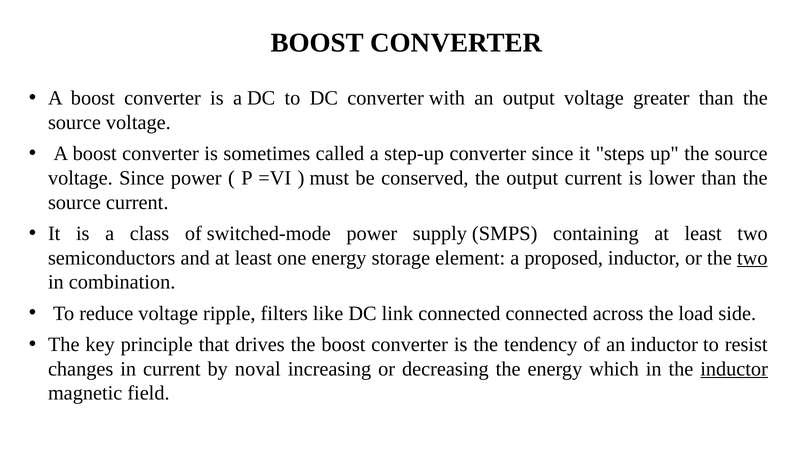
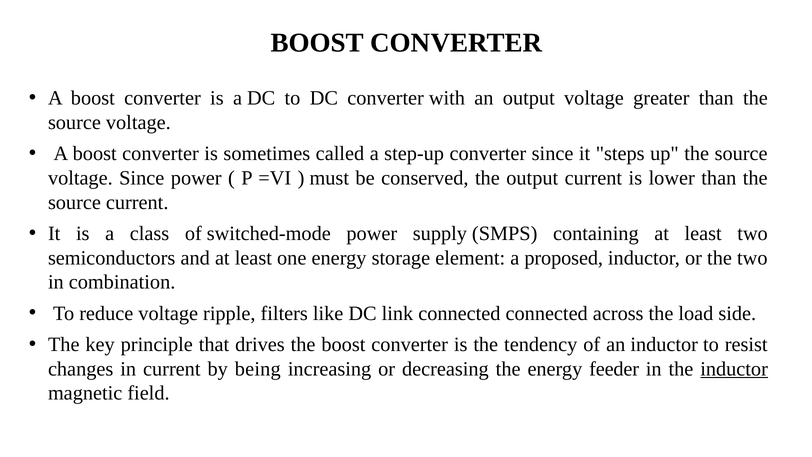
two underline: present -> none (752, 258)
noval: noval -> being (258, 369)
which: which -> feeder (614, 369)
